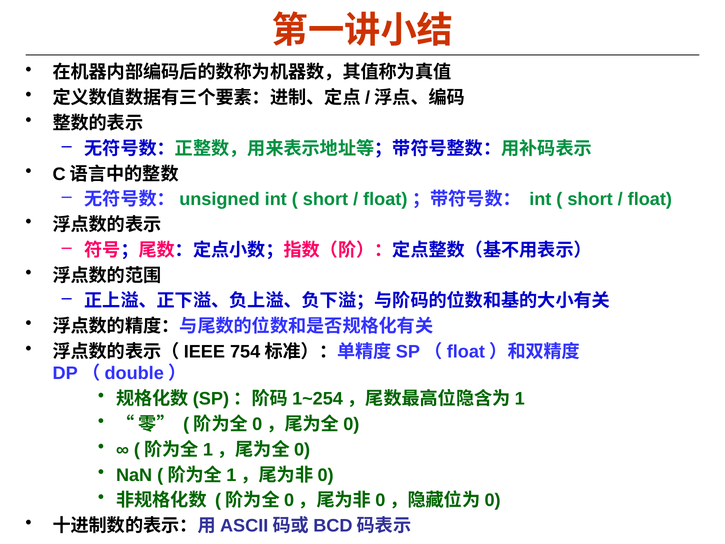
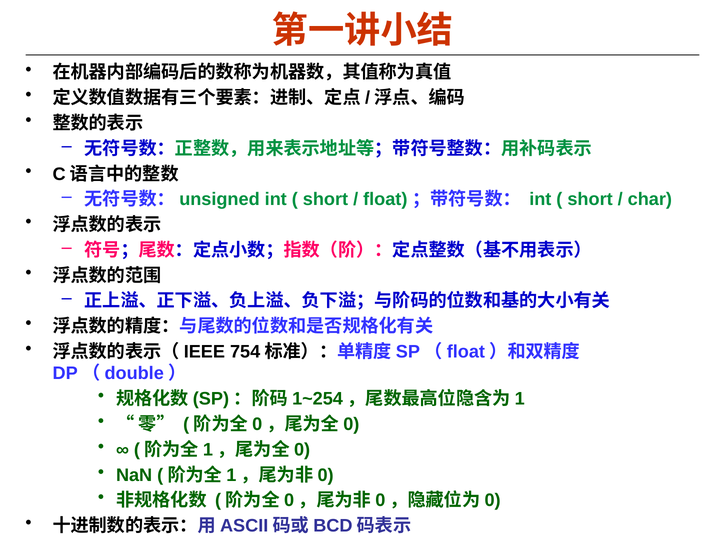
float: float -> char (650, 199)
